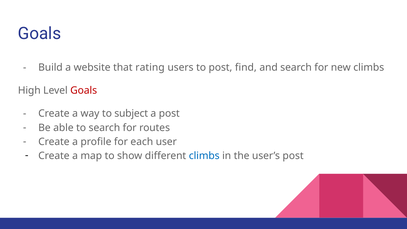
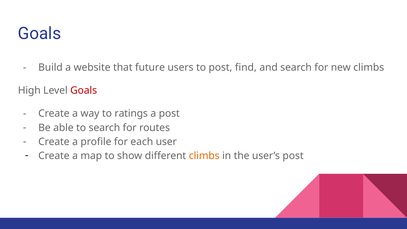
rating: rating -> future (150, 67)
subject: subject -> ratings (131, 114)
climbs colour: blue -> orange (204, 156)
